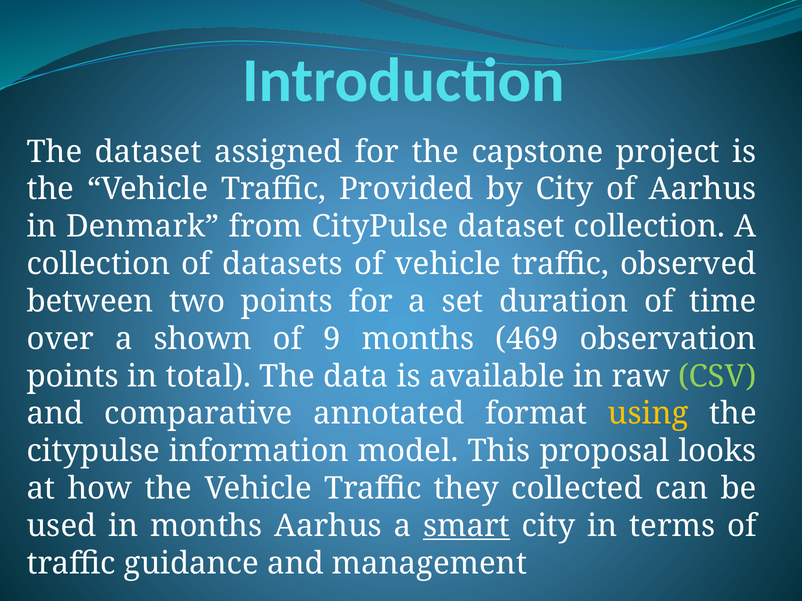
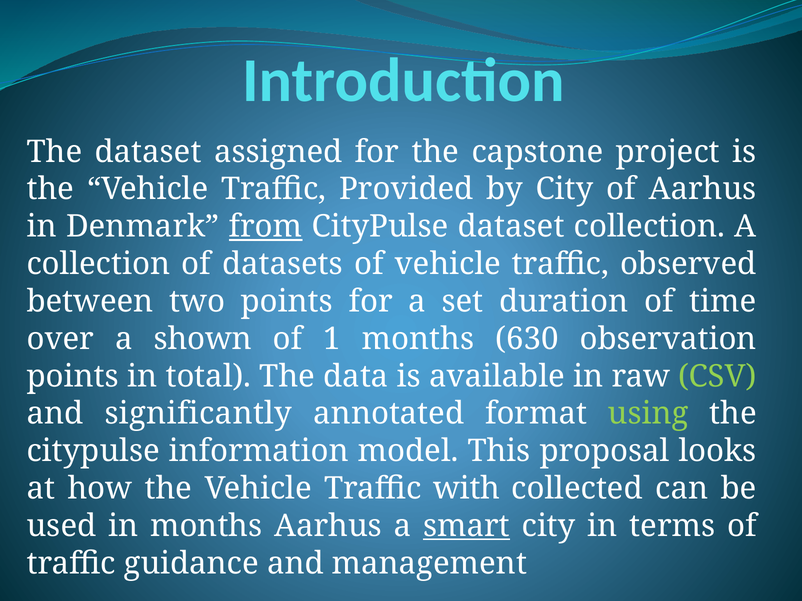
from underline: none -> present (266, 227)
9: 9 -> 1 (332, 339)
469: 469 -> 630 (527, 339)
comparative: comparative -> significantly (198, 414)
using colour: yellow -> light green (648, 414)
they: they -> with (467, 489)
